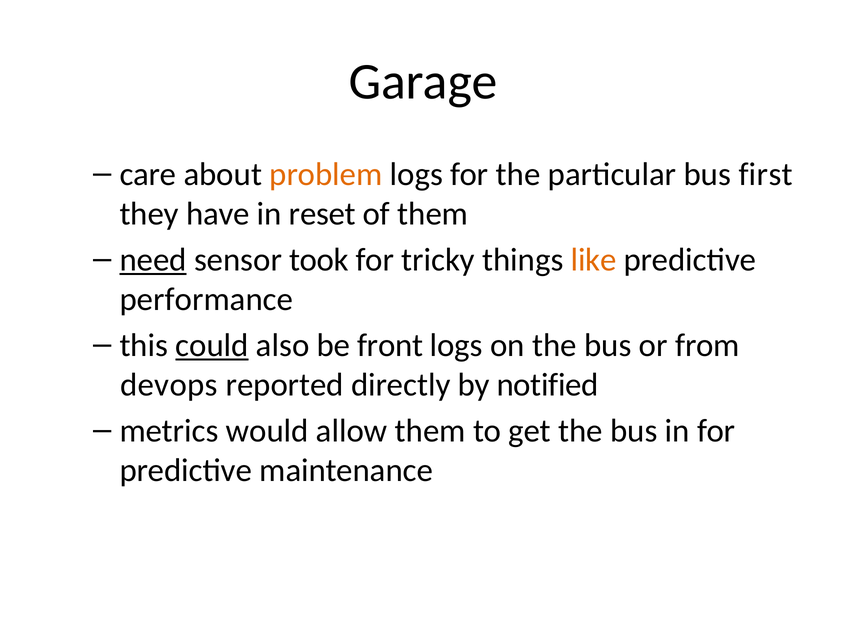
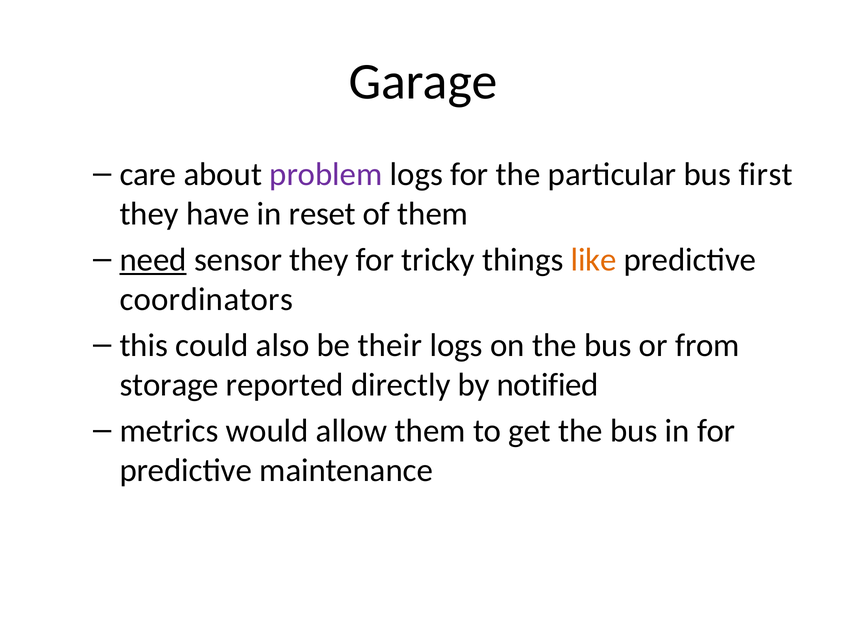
problem colour: orange -> purple (326, 174)
sensor took: took -> they (319, 260)
performance: performance -> coordinators (206, 299)
could underline: present -> none (212, 346)
front: front -> their (390, 346)
devops: devops -> storage (169, 385)
